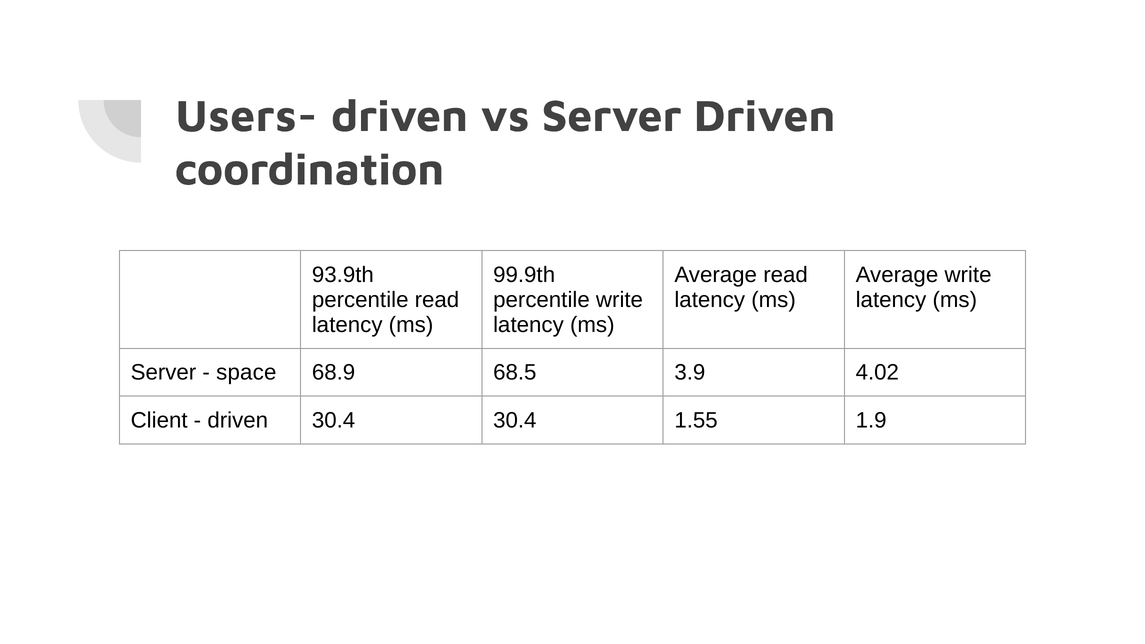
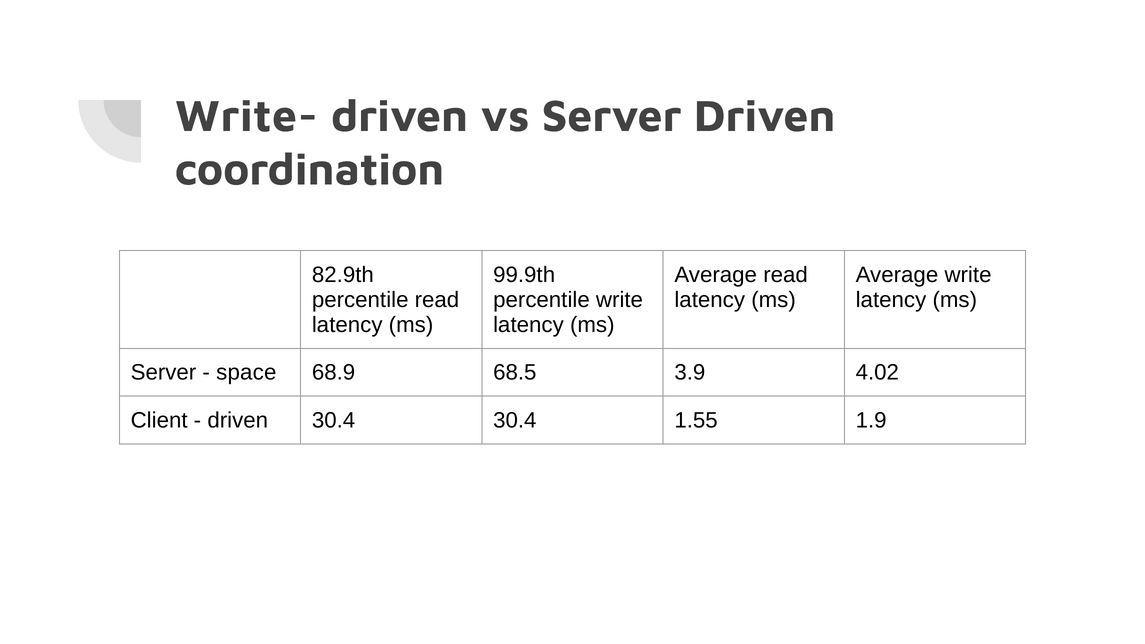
Users-: Users- -> Write- (247, 116)
93.9th: 93.9th -> 82.9th (343, 275)
